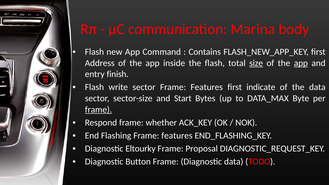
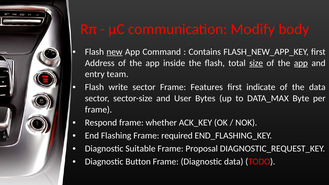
Marina: Marina -> Modify (253, 29)
new underline: none -> present (114, 52)
finish: finish -> team (118, 74)
Start: Start -> User (183, 98)
frame underline: present -> none (98, 110)
Flashing Frame features: features -> required (177, 136)
Eltourky: Eltourky -> Suitable (140, 149)
